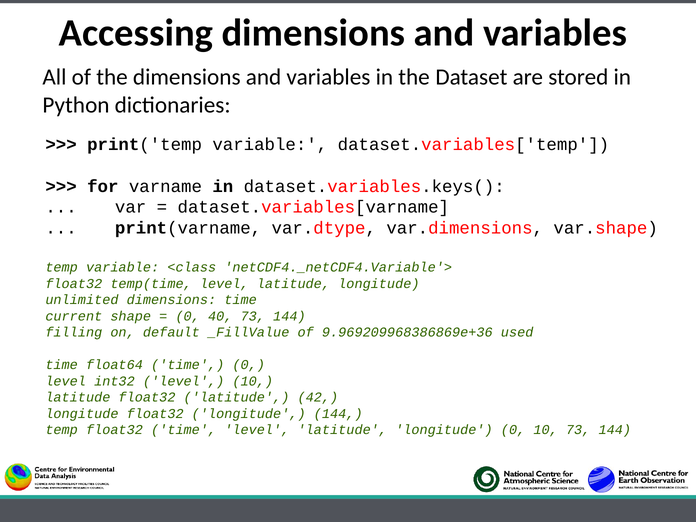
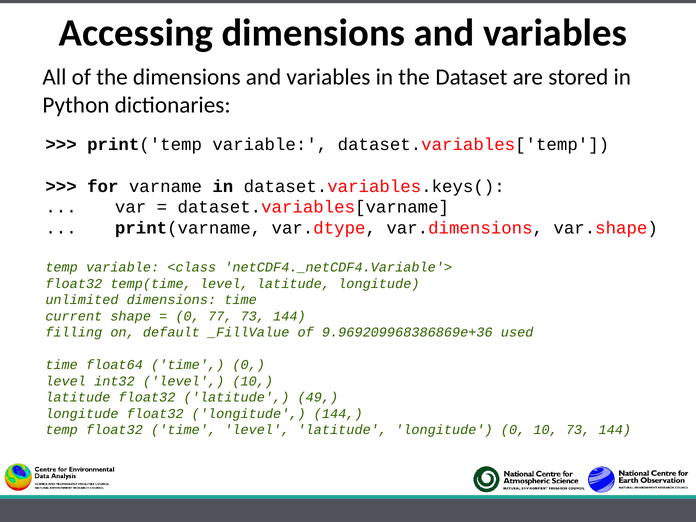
40: 40 -> 77 (220, 316)
42: 42 -> 49 (318, 397)
